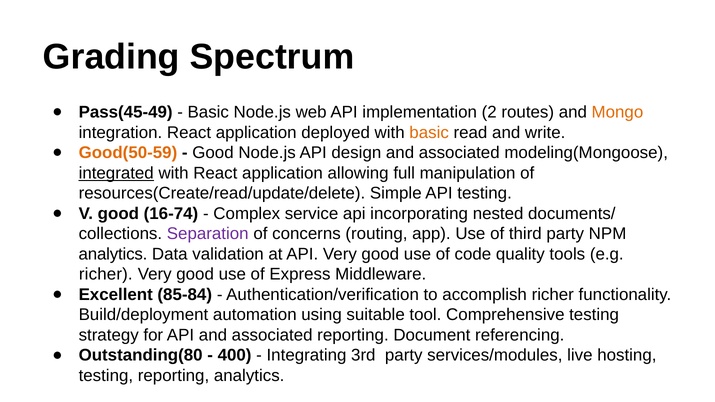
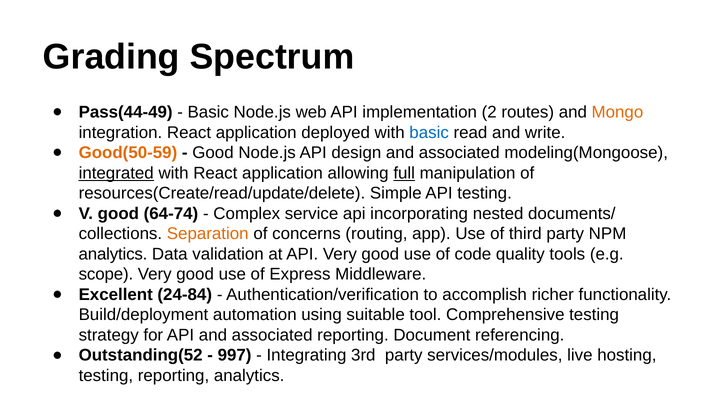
Pass(45-49: Pass(45-49 -> Pass(44-49 (126, 112)
basic colour: orange -> blue (429, 133)
full underline: none -> present (404, 173)
16-74: 16-74 -> 64-74 (171, 214)
Separation colour: purple -> orange (208, 234)
richer: richer -> scope (106, 274)
85-84: 85-84 -> 24-84 (185, 295)
Outstanding(80: Outstanding(80 -> Outstanding(52 (141, 356)
400: 400 -> 997 (235, 356)
